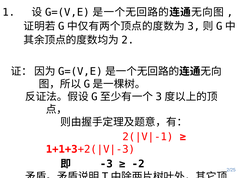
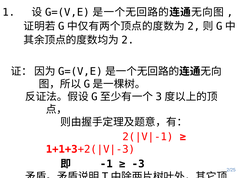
3: 3 -> 2 (194, 26)
-3: -3 -> -1 (106, 164)
-2: -2 -> -3 (138, 164)
